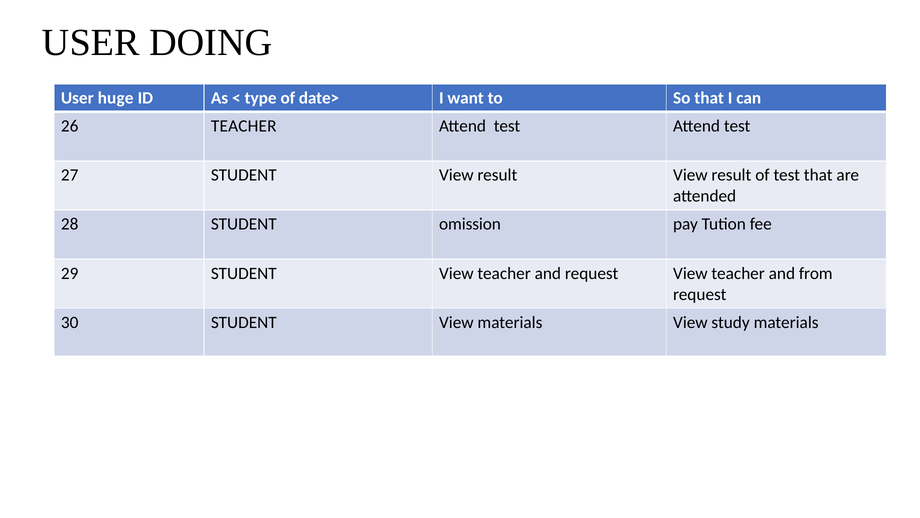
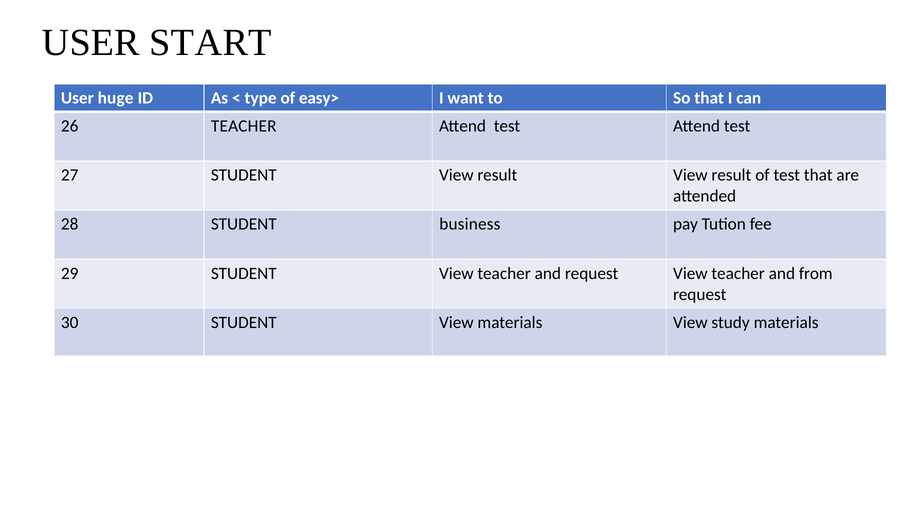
DOING: DOING -> START (211, 42)
date>: date> -> easy> (319, 98)
omission: omission -> business (470, 224)
